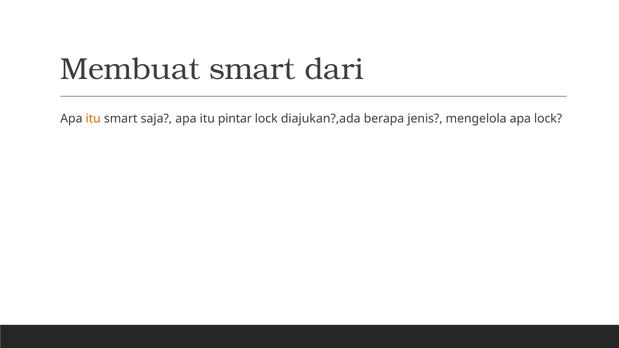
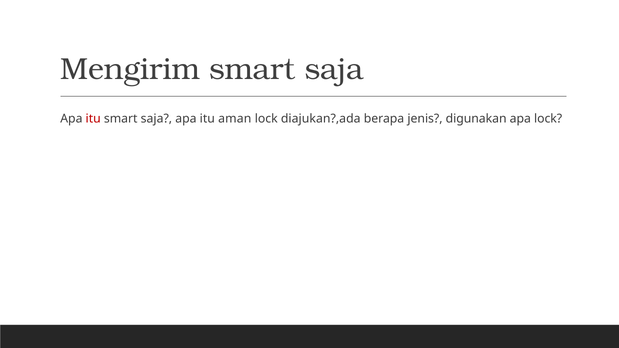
Membuat: Membuat -> Mengirim (130, 69)
dari: dari -> saja (334, 69)
itu colour: orange -> red (93, 119)
pintar: pintar -> aman (235, 119)
mengelola: mengelola -> digunakan (476, 119)
